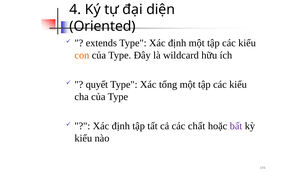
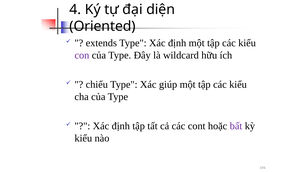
con colour: orange -> purple (82, 55)
quyết: quyết -> chiếu (97, 85)
tổng: tổng -> giúp (168, 85)
chất: chất -> cont (197, 126)
